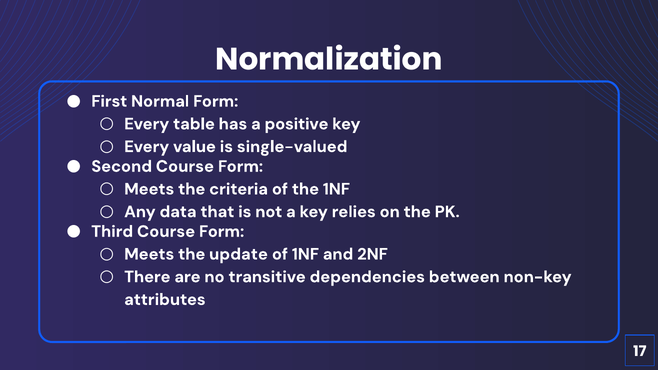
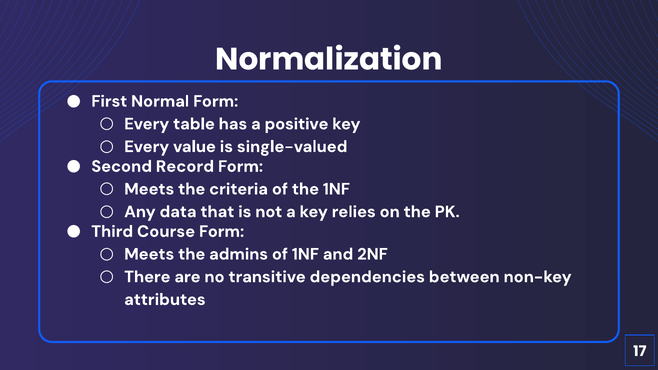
Second Course: Course -> Record (185, 166)
update: update -> admins (239, 254)
